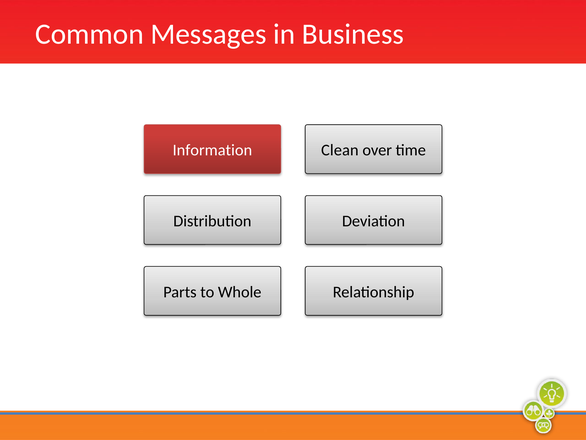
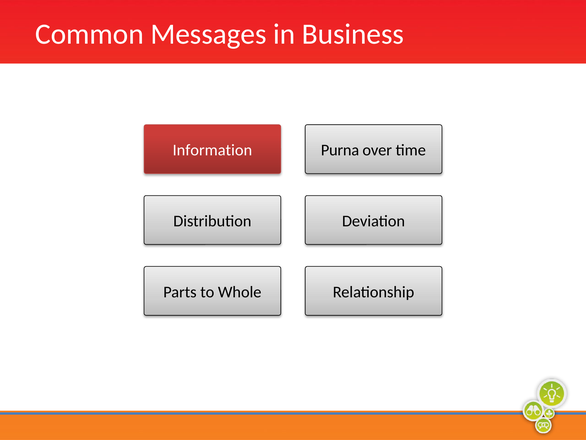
Clean: Clean -> Purna (340, 150)
